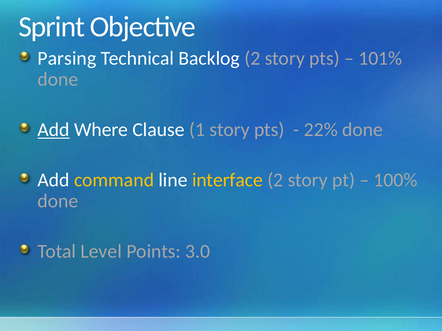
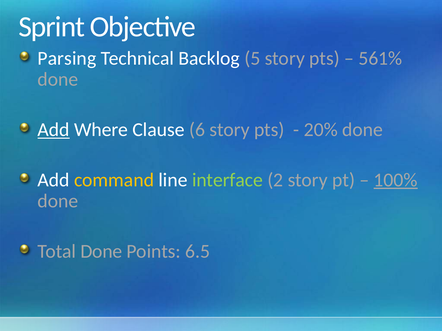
Backlog 2: 2 -> 5 (252, 58)
101%: 101% -> 561% (380, 58)
1: 1 -> 6 (197, 130)
22%: 22% -> 20% (321, 130)
interface colour: yellow -> light green (227, 180)
100% underline: none -> present (396, 180)
Total Level: Level -> Done (101, 252)
3.0: 3.0 -> 6.5 (198, 252)
